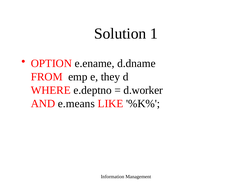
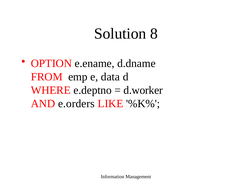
1: 1 -> 8 (154, 34)
they: they -> data (110, 77)
e.means: e.means -> e.orders (76, 104)
